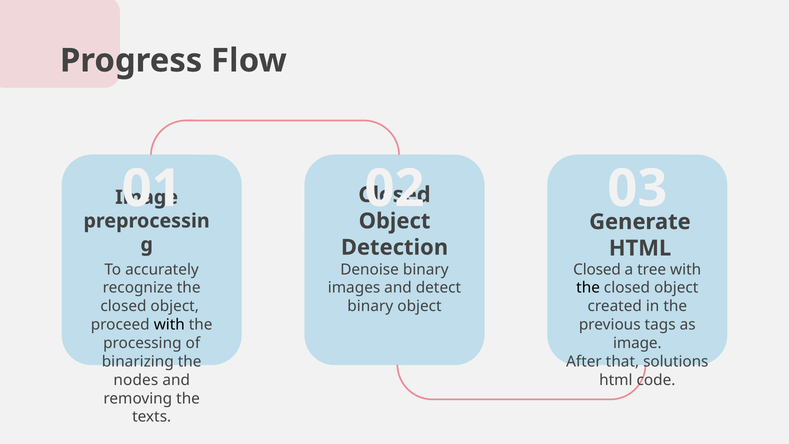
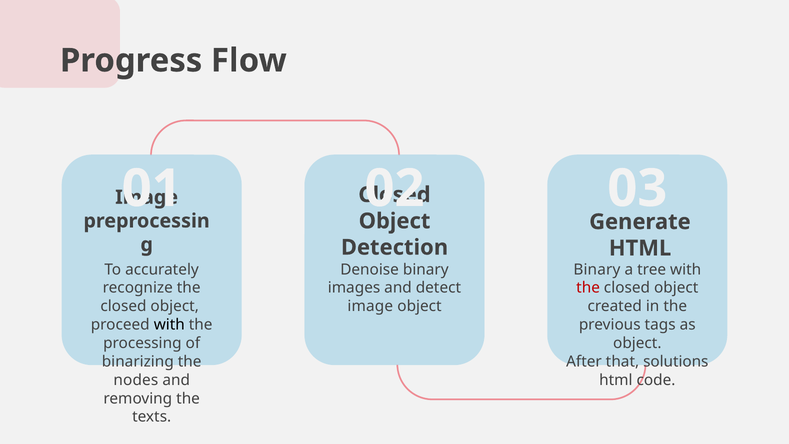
Closed: Closed -> Binary (597, 269)
the colour: black -> red (588, 288)
binary: binary -> image (370, 306)
image: image -> object (637, 343)
